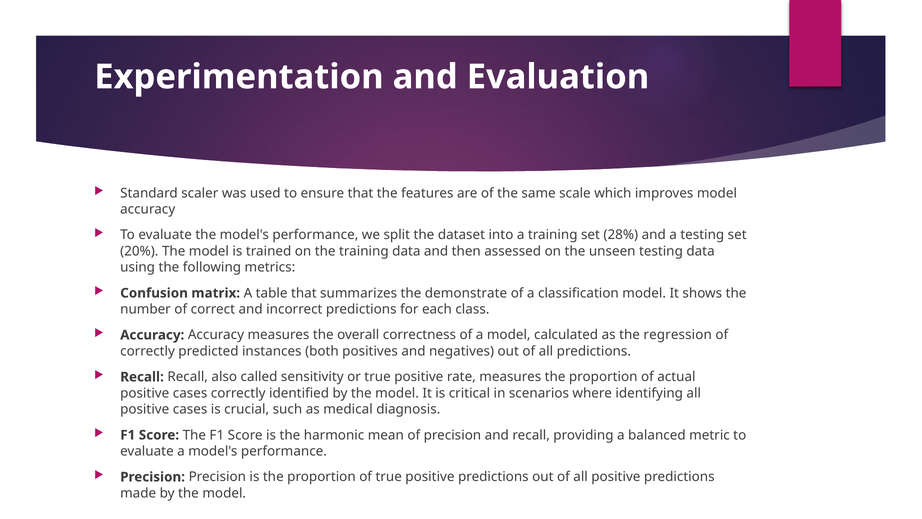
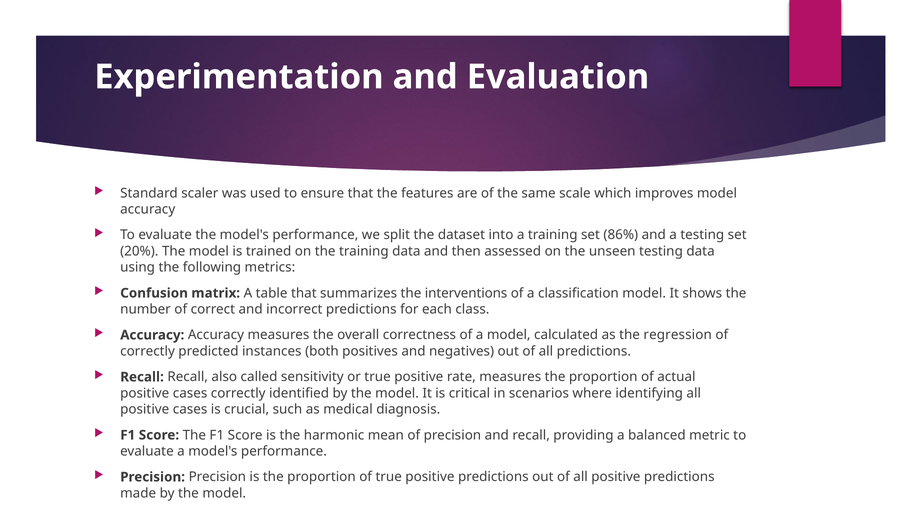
28%: 28% -> 86% (621, 235)
demonstrate: demonstrate -> interventions (466, 293)
